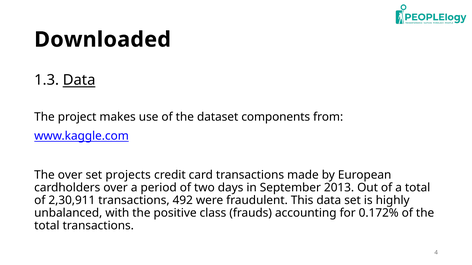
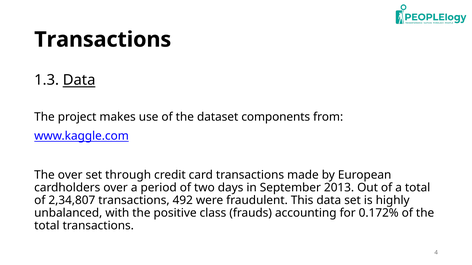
Downloaded: Downloaded -> Transactions (103, 40)
projects: projects -> through (128, 175)
2,30,911: 2,30,911 -> 2,34,807 (72, 201)
